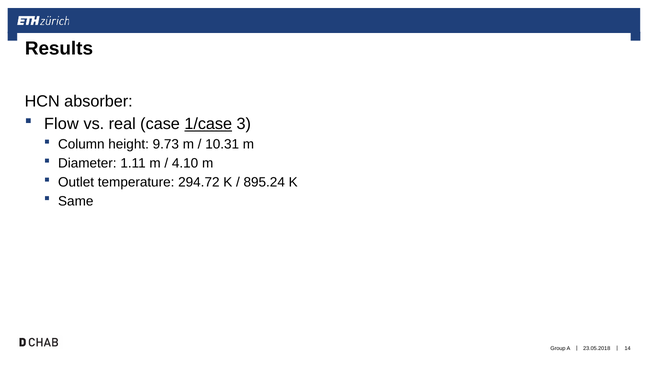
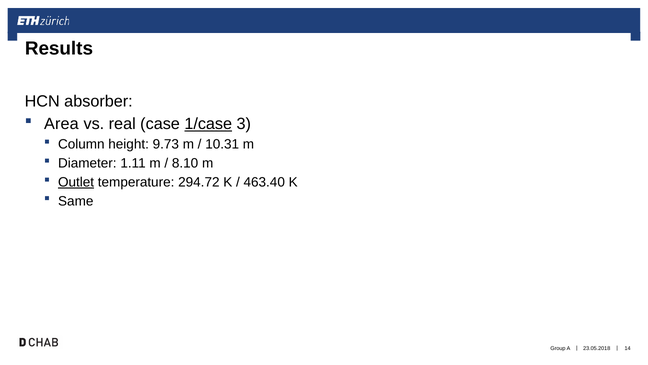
Flow: Flow -> Area (61, 124)
4.10: 4.10 -> 8.10 (185, 163)
Outlet underline: none -> present (76, 182)
895.24: 895.24 -> 463.40 (264, 182)
